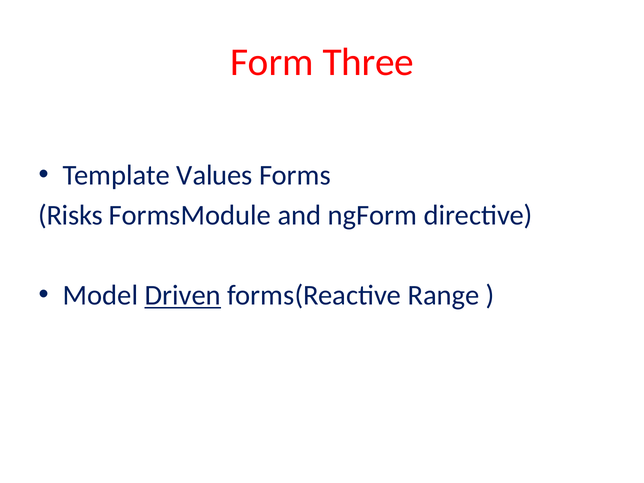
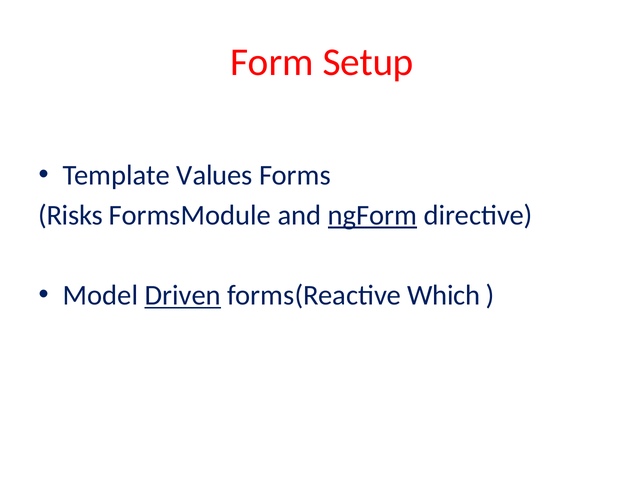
Three: Three -> Setup (368, 62)
ngForm underline: none -> present (373, 215)
Range: Range -> Which (444, 295)
